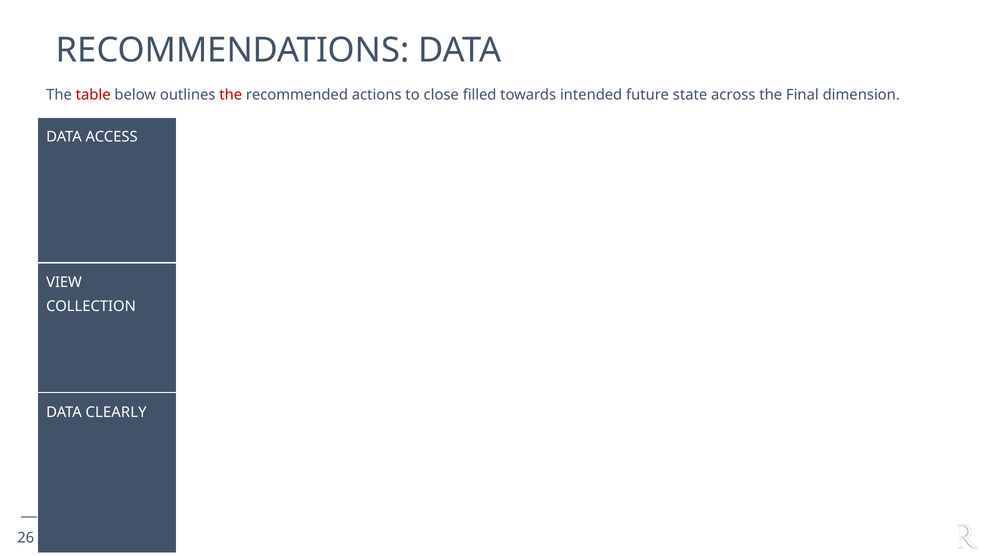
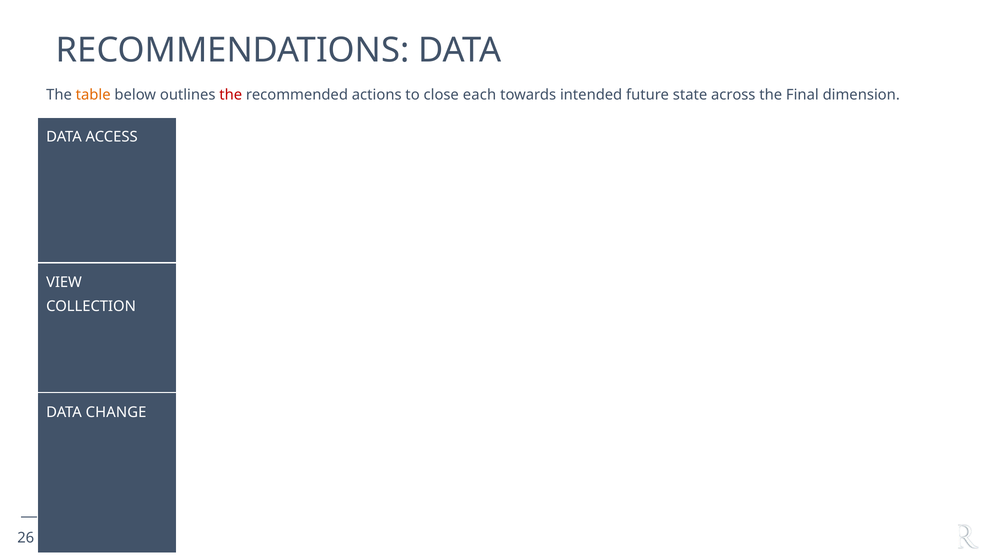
table colour: red -> orange (93, 95)
filled: filled -> each (480, 95)
CLEARLY: CLEARLY -> CHANGE (116, 412)
